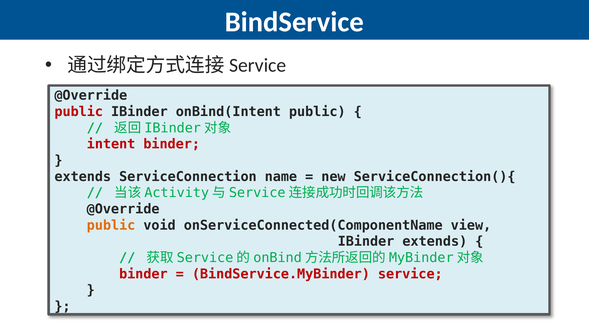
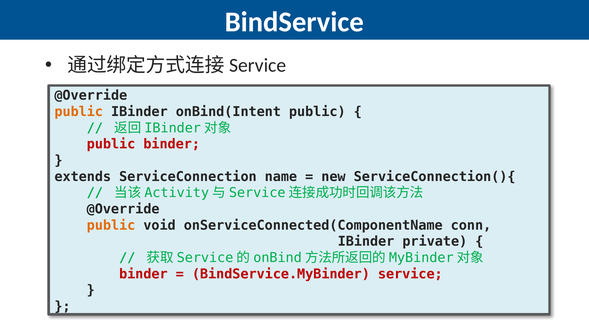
public colour: red -> orange (79, 111)
intent: intent -> public (111, 144)
view: view -> conn (471, 225)
IBinder extends: extends -> private (435, 241)
